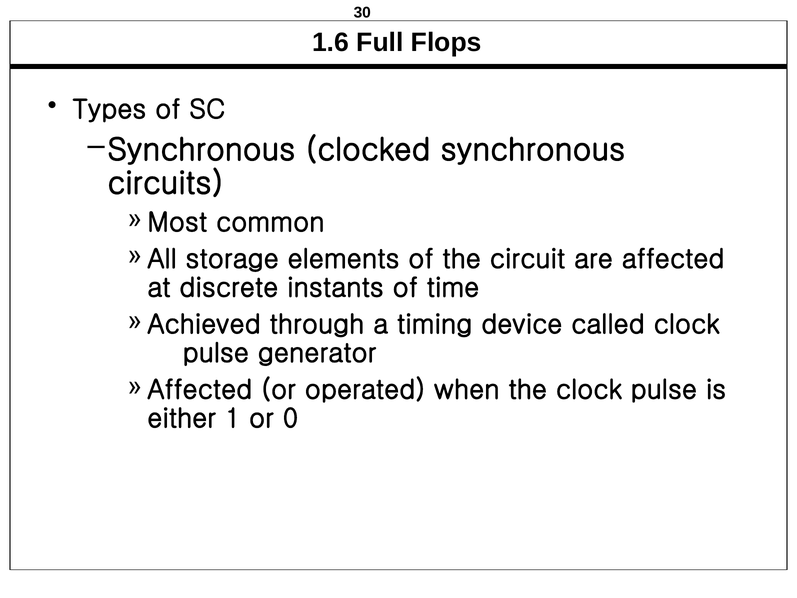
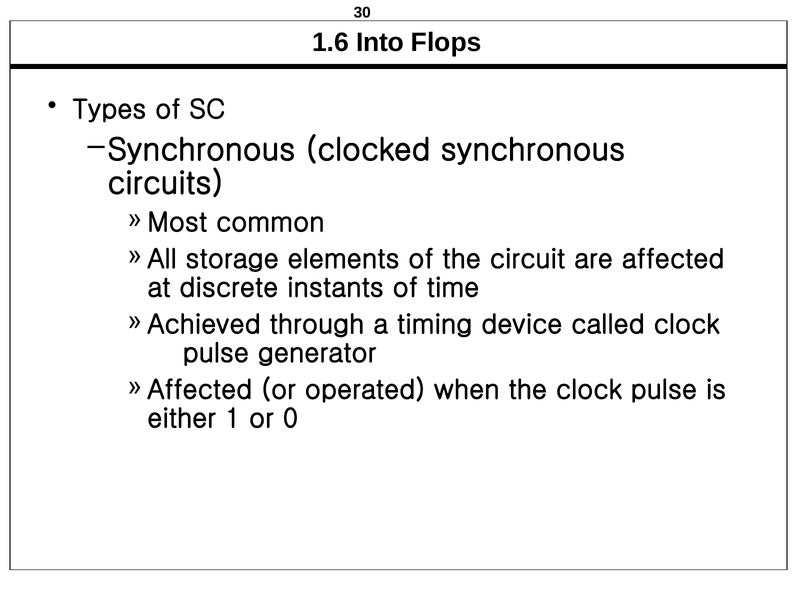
Full: Full -> Into (380, 42)
